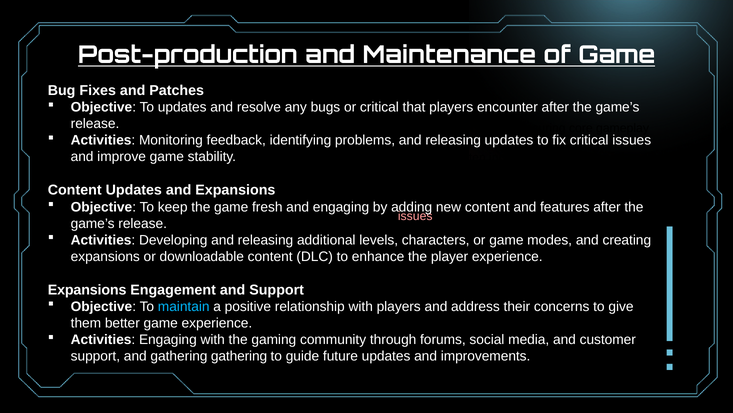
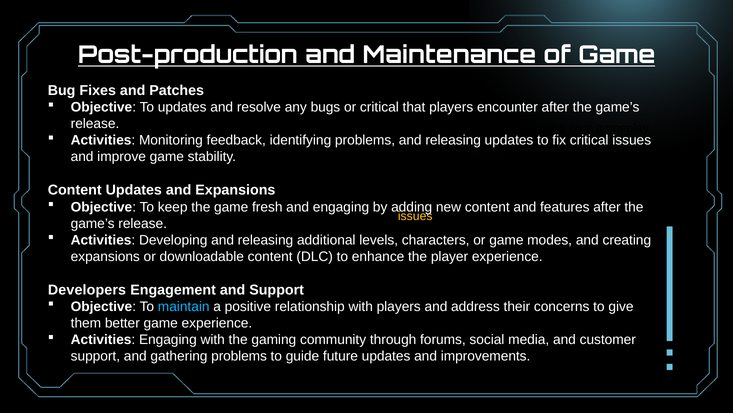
issues colour: pink -> yellow (415, 216)
Expansions: Expansions -> Developers (87, 289)
gathering gathering: gathering -> problems (239, 356)
